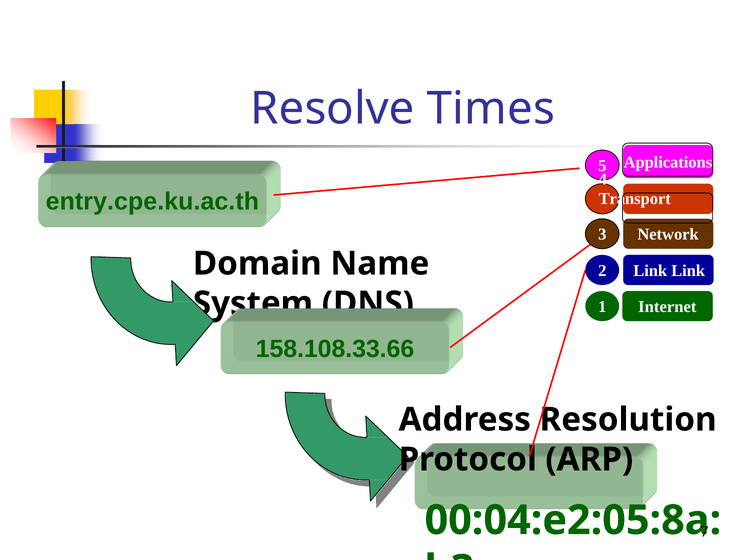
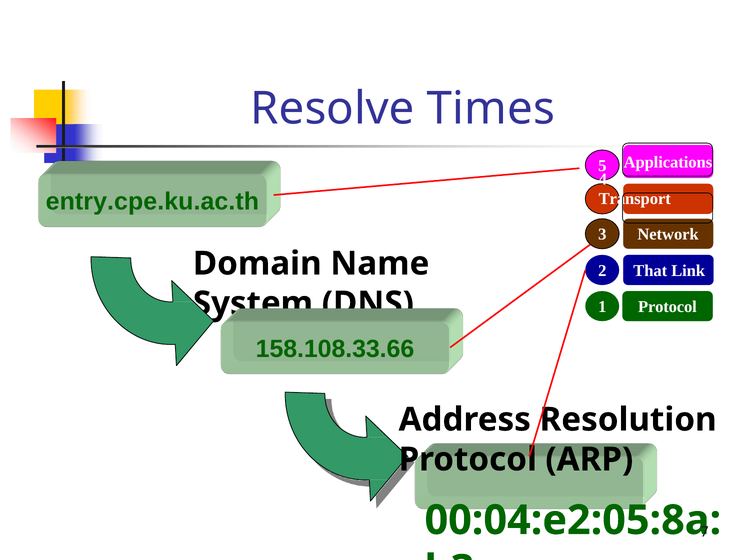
2 Link: Link -> That (650, 271)
Internet: Internet -> Protocol (667, 307)
